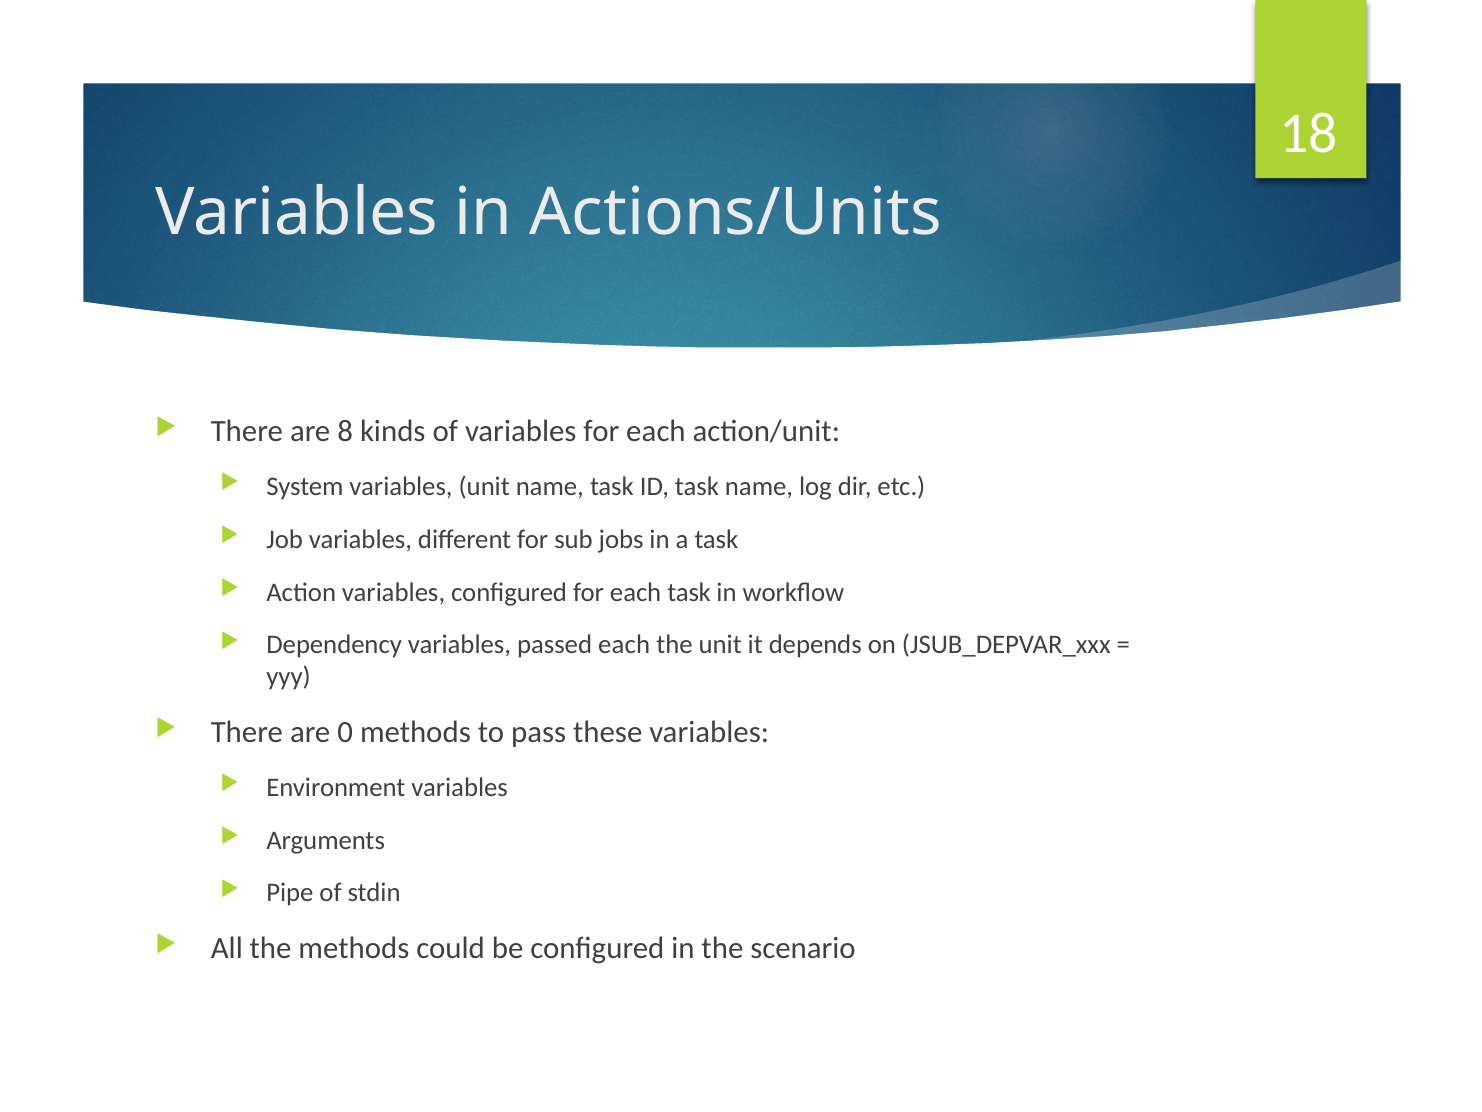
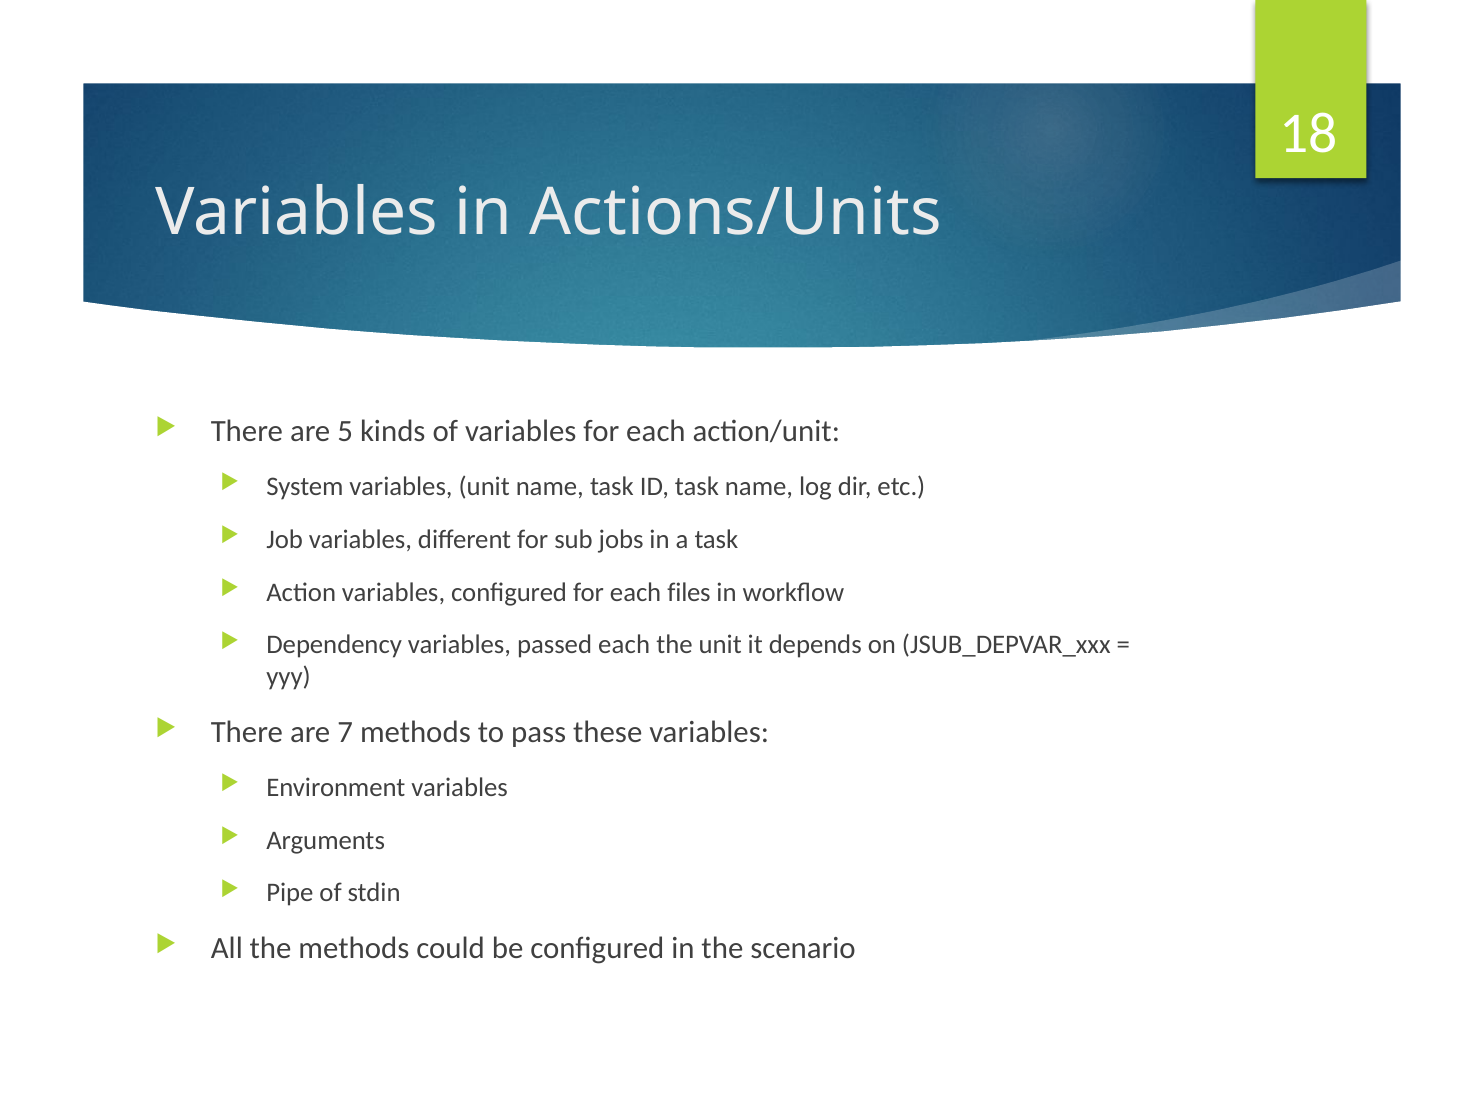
8: 8 -> 5 (345, 431)
each task: task -> files (689, 592)
0: 0 -> 7 (345, 732)
